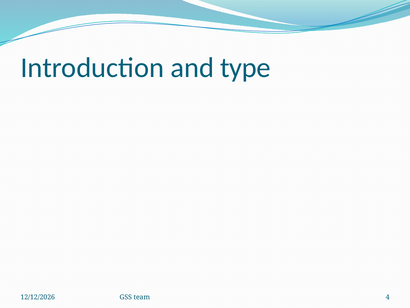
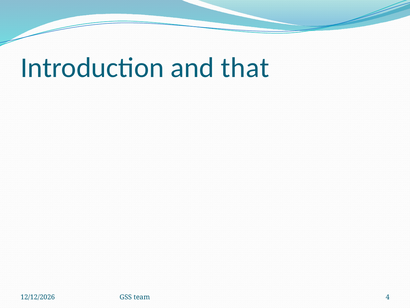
type: type -> that (245, 68)
